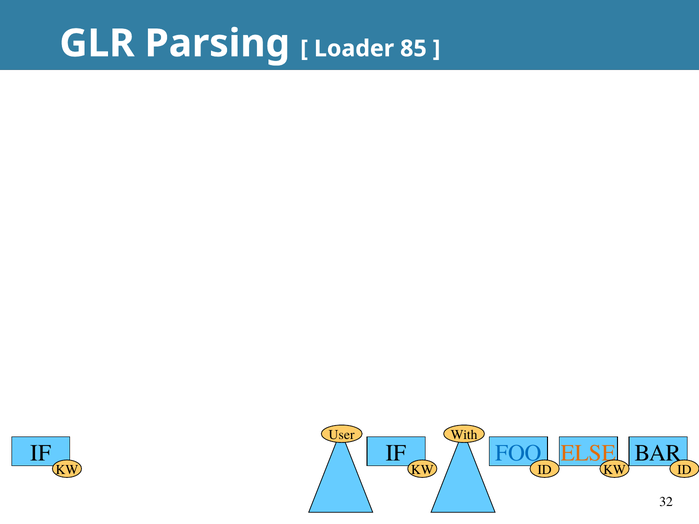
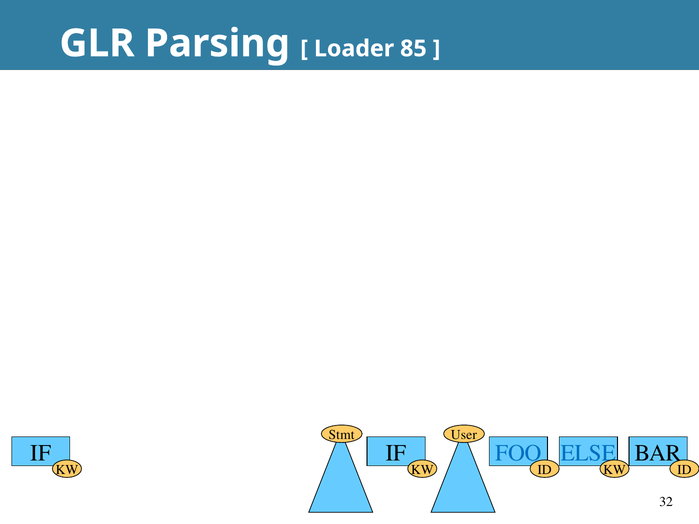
User: User -> Stmt (342, 435)
With: With -> User (464, 435)
ELSE colour: orange -> blue (588, 453)
